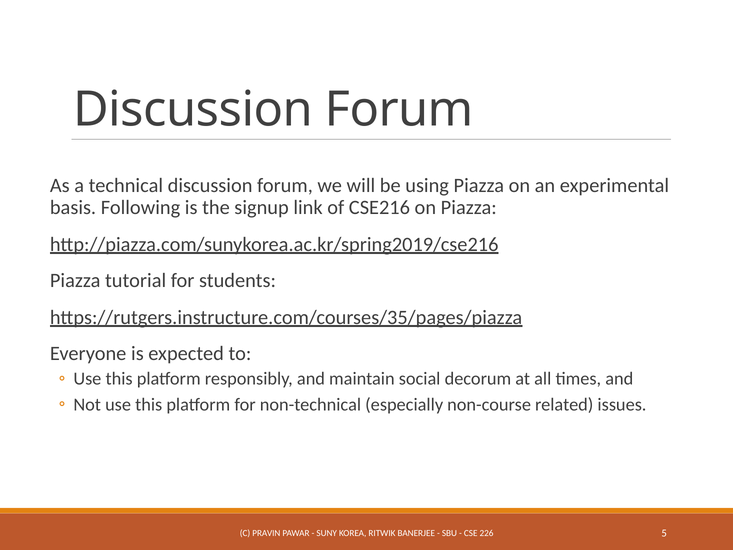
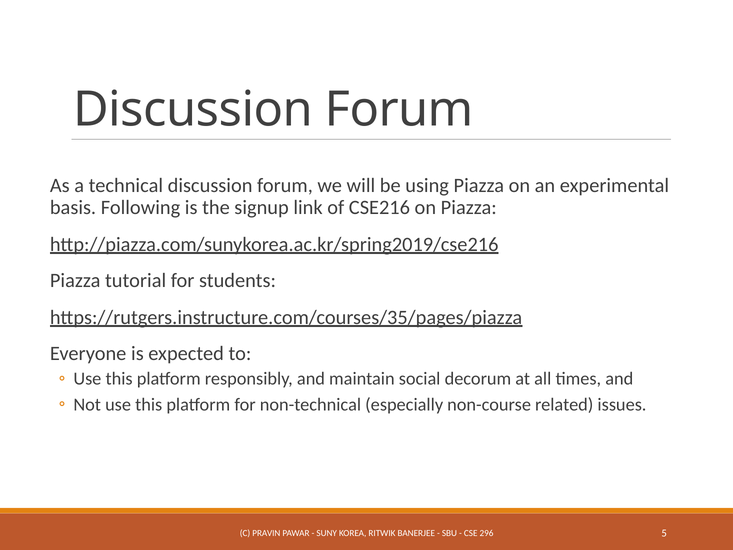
226: 226 -> 296 (487, 533)
